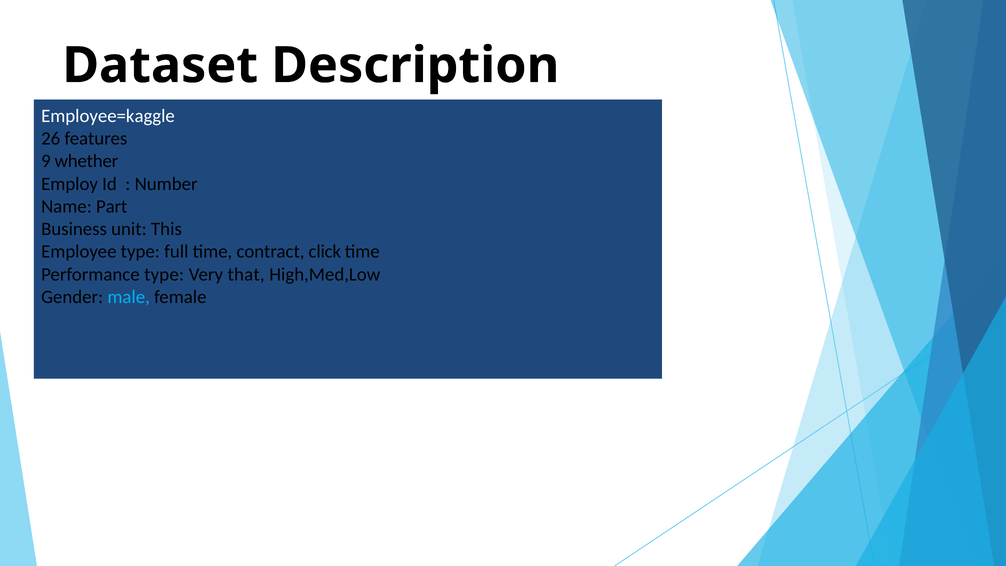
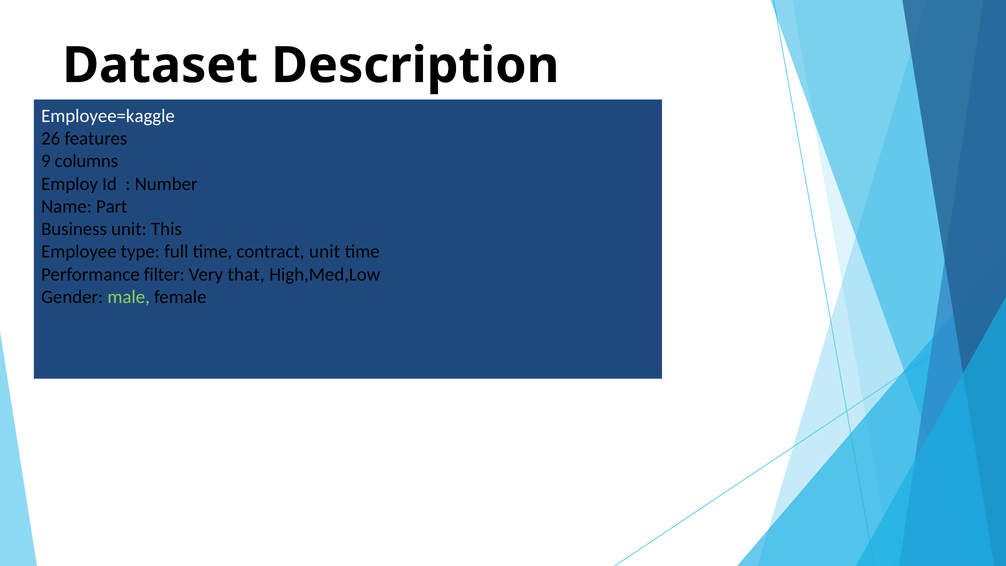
whether: whether -> columns (86, 161)
contract click: click -> unit (325, 252)
Performance type: type -> filter (164, 274)
male colour: light blue -> light green (129, 297)
